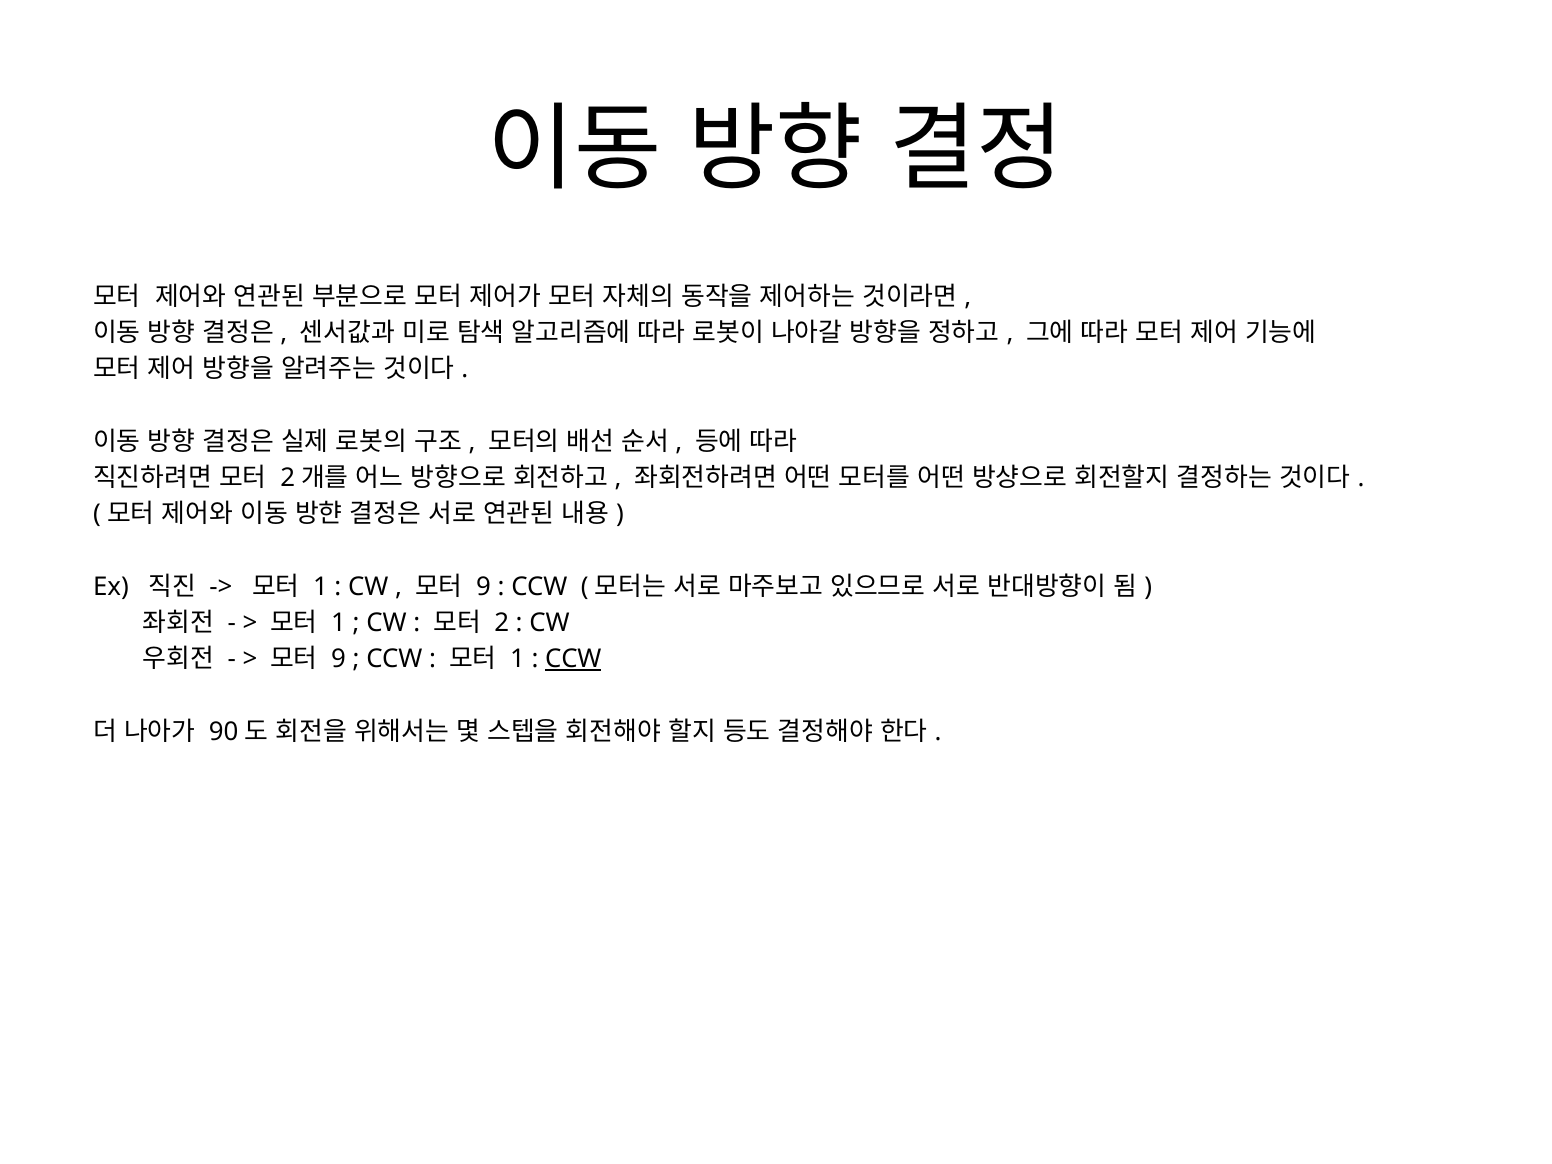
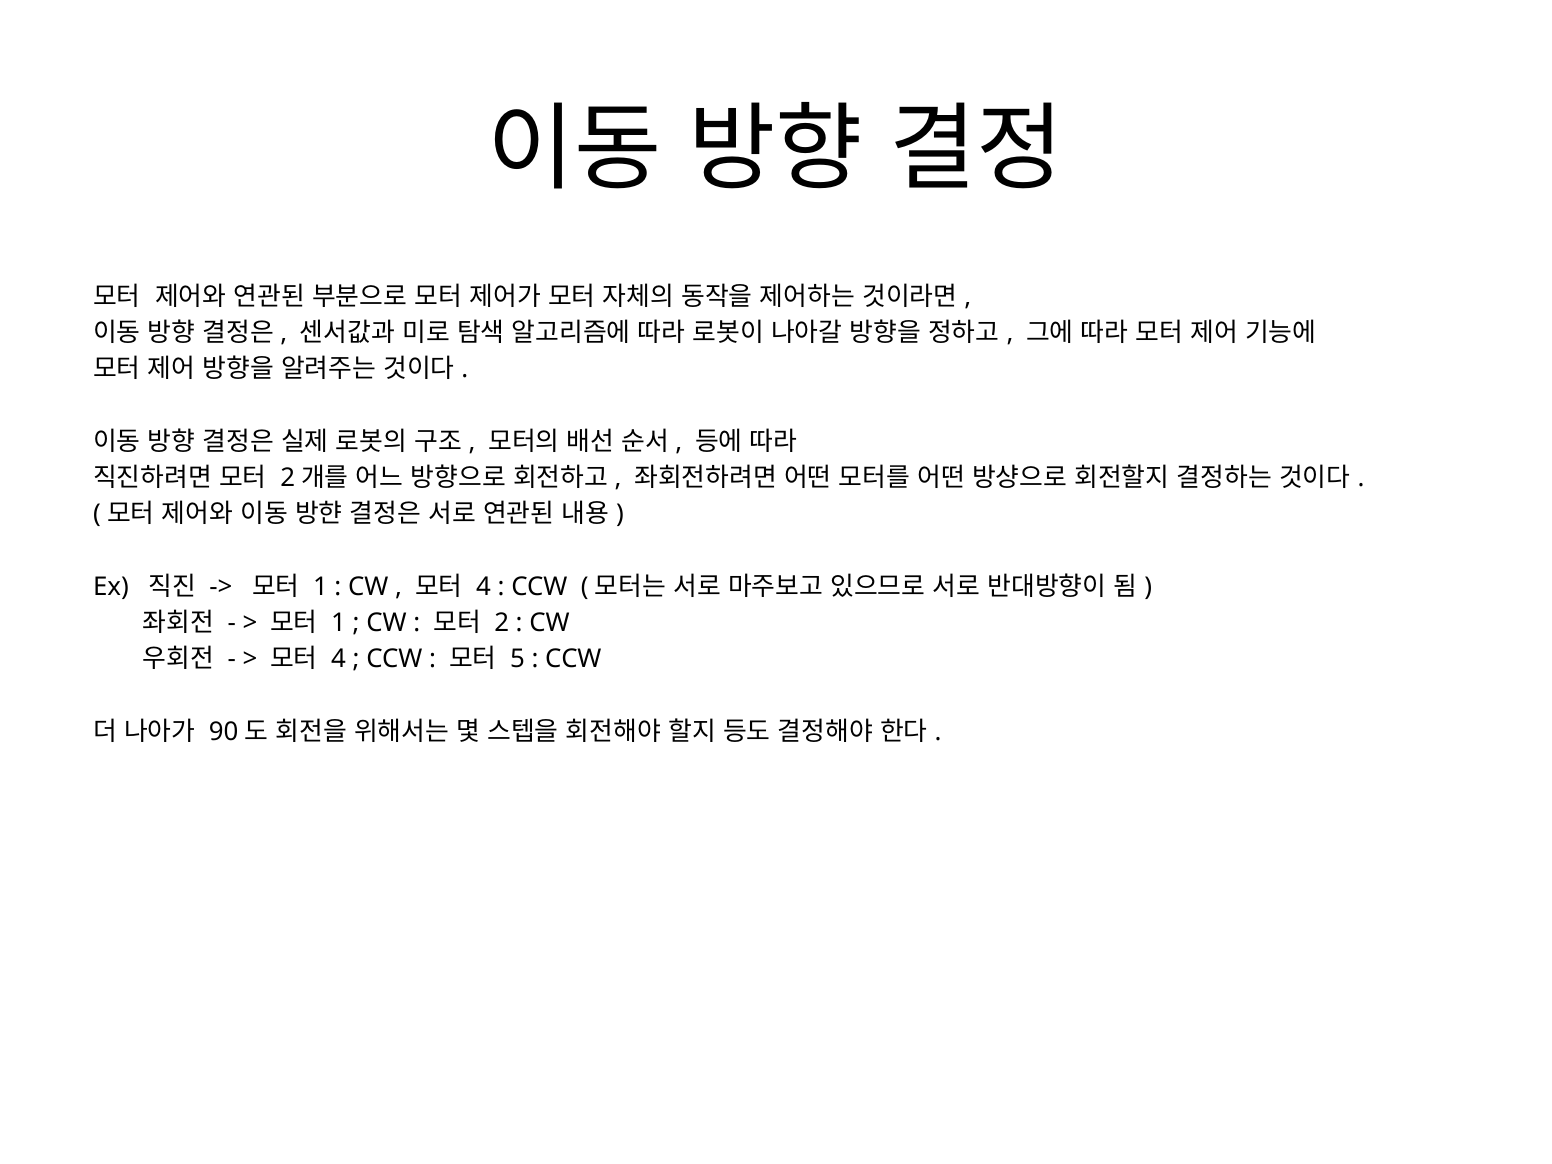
9: 9 -> 4 (484, 587)
9: 9 -> 4 (339, 659)
1: 1 -> 5 (517, 659)
CCW underline: present -> none (573, 659)
